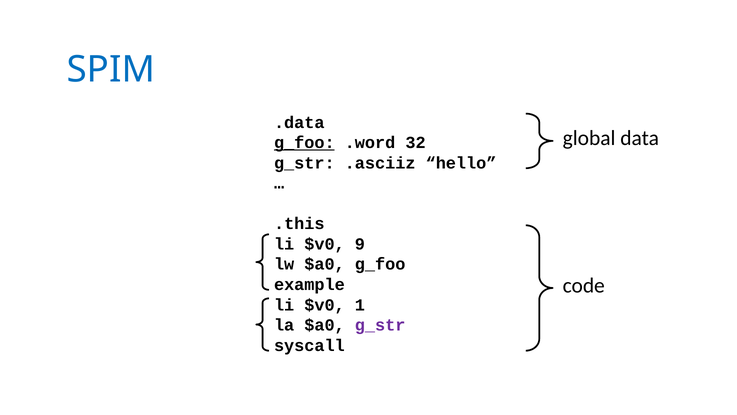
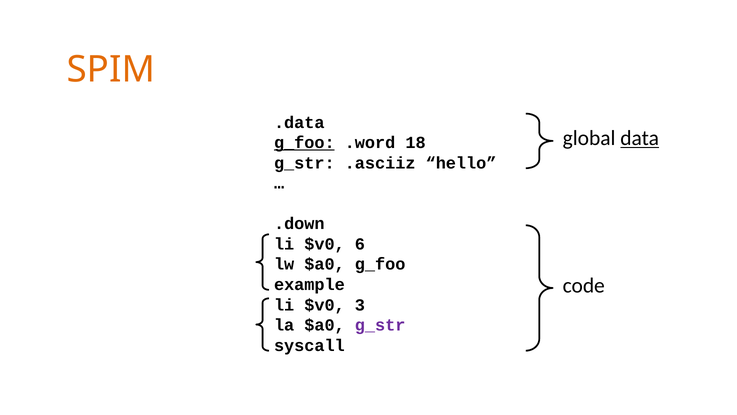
SPIM colour: blue -> orange (111, 70)
data underline: none -> present (640, 138)
32: 32 -> 18 (416, 143)
.this: .this -> .down (299, 224)
9: 9 -> 6 (360, 244)
1: 1 -> 3 (360, 305)
